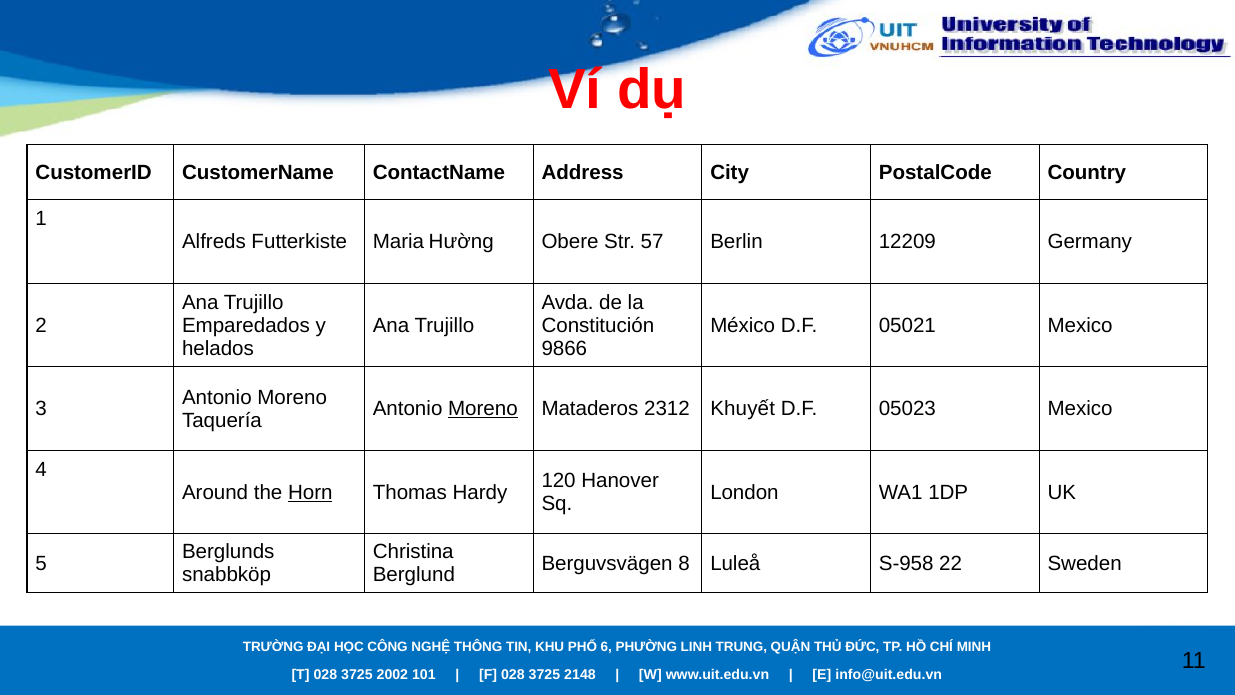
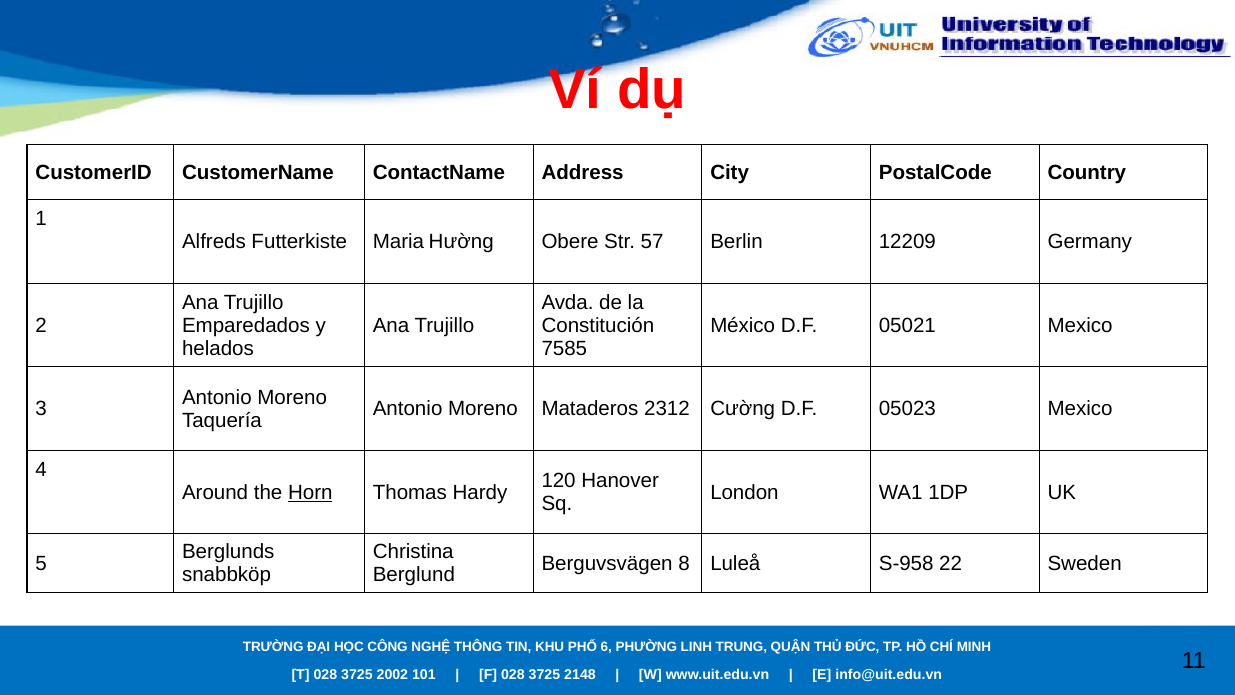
9866: 9866 -> 7585 (564, 348)
Moreno underline: present -> none (483, 409)
Khuyết: Khuyết -> Cường (743, 409)
